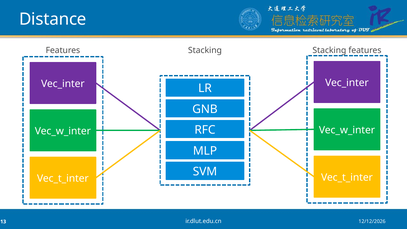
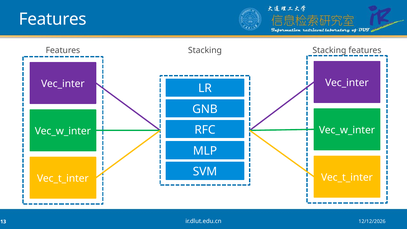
Distance: Distance -> Features (53, 19)
